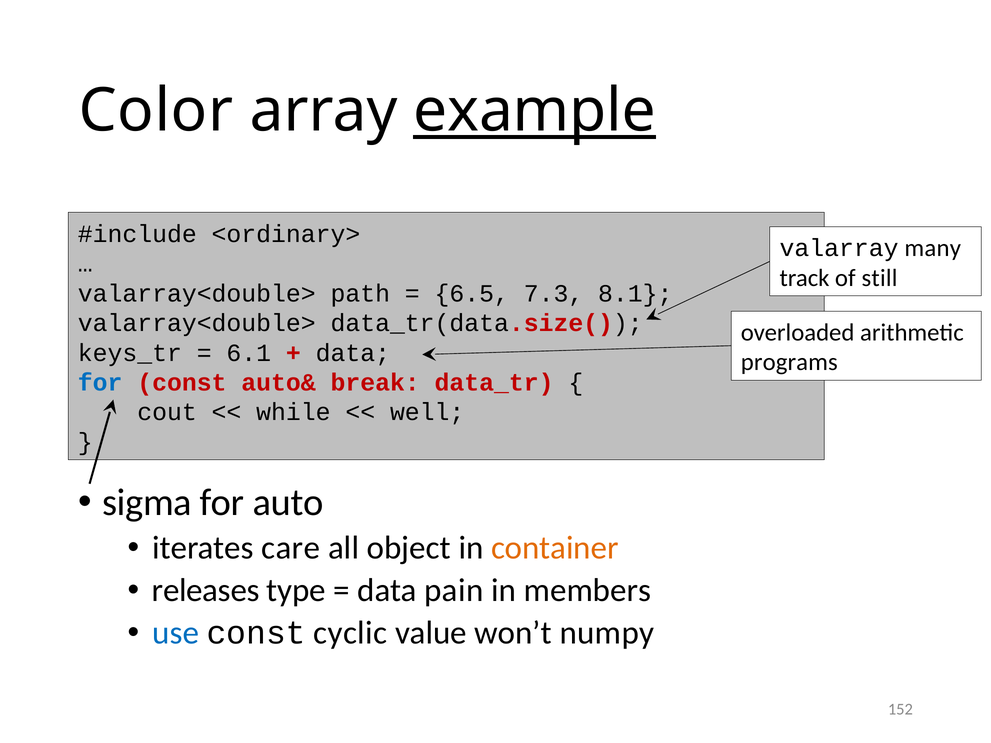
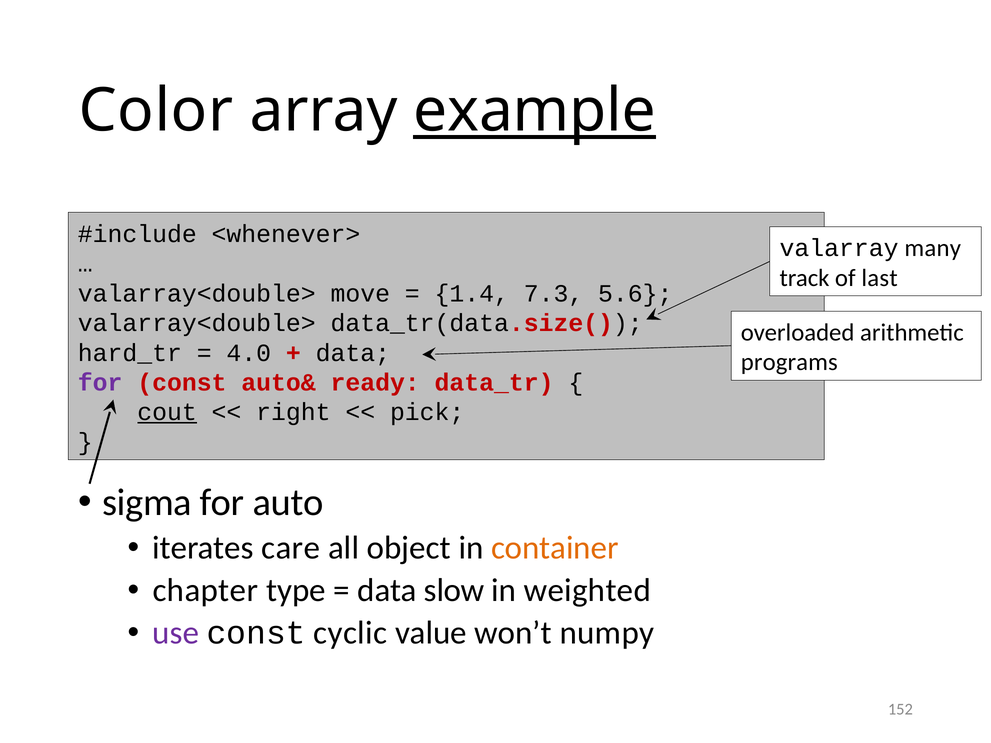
<ordinary>: <ordinary> -> <whenever> (286, 234)
still: still -> last (880, 278)
path: path -> move (360, 293)
6.5: 6.5 -> 1.4 (472, 293)
8.1: 8.1 -> 5.6 (635, 293)
keys_tr: keys_tr -> hard_tr (130, 353)
6.1: 6.1 -> 4.0 (249, 353)
for colour: blue -> purple (100, 383)
break: break -> ready (375, 383)
cout underline: none -> present (167, 412)
while: while -> right (293, 412)
well: well -> pick (427, 412)
releases: releases -> chapter (205, 591)
pain: pain -> slow (454, 591)
members: members -> weighted (587, 591)
use colour: blue -> purple (176, 633)
